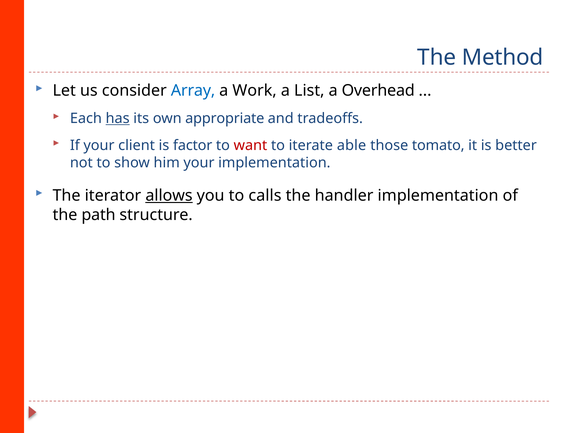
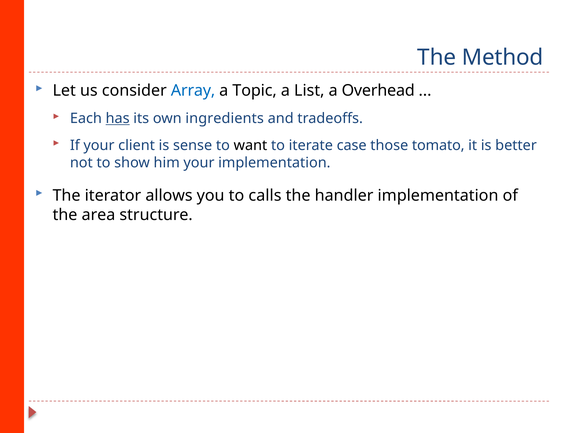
Work: Work -> Topic (255, 91)
appropriate: appropriate -> ingredients (225, 119)
factor: factor -> sense (193, 146)
want colour: red -> black (250, 146)
able: able -> case (352, 146)
allows underline: present -> none (169, 196)
path: path -> area (98, 215)
